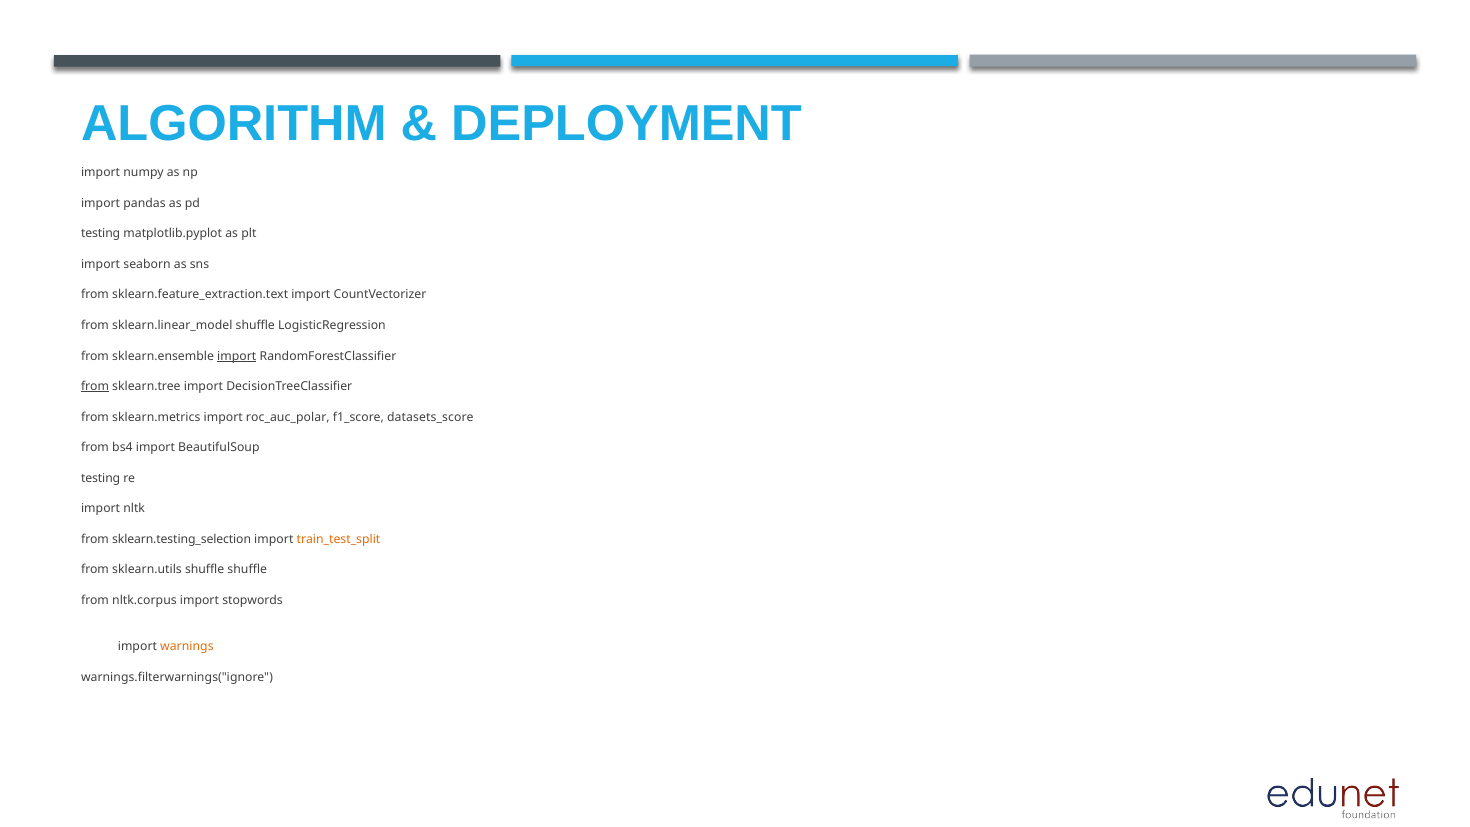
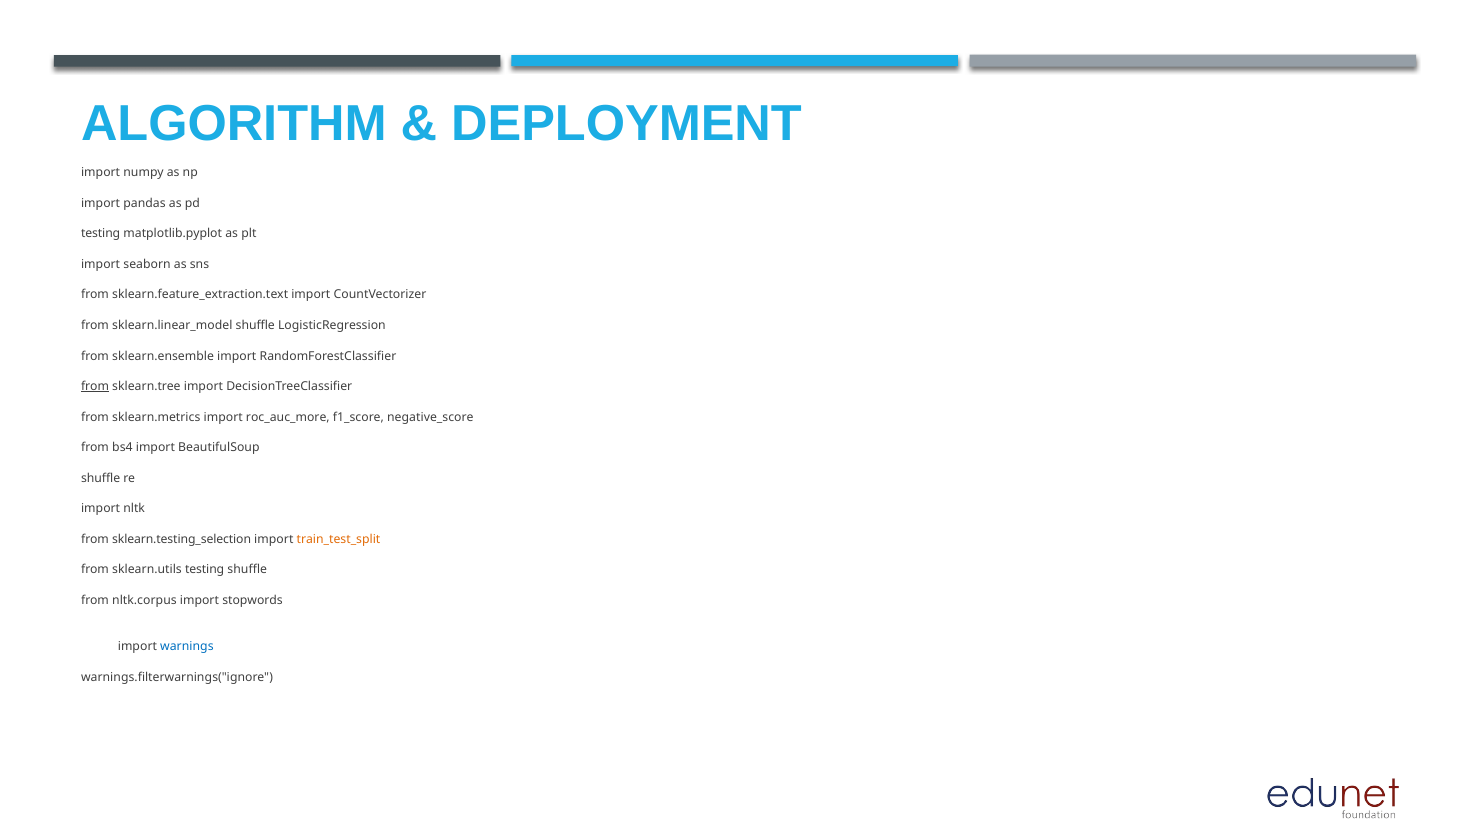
import underline: present -> none (237, 356)
roc_auc_polar: roc_auc_polar -> roc_auc_more (288, 417)
datasets_score: datasets_score -> negative_score (430, 417)
testing: testing -> shuffle (101, 478)
sklearn.utils shuffle: shuffle -> testing (205, 570)
warnings colour: orange -> blue (187, 647)
